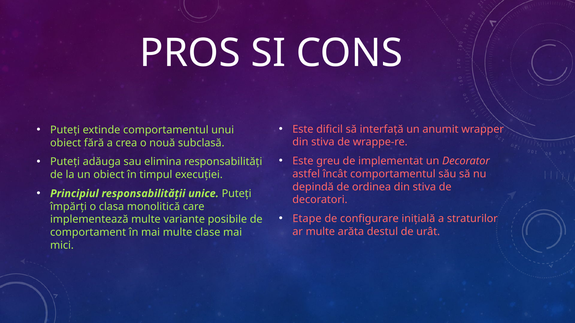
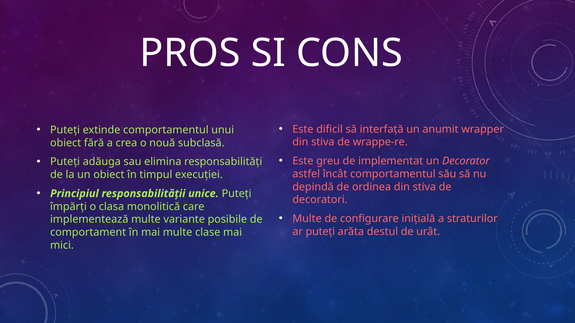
Etape: Etape -> Multe (307, 219)
ar multe: multe -> puteți (320, 232)
